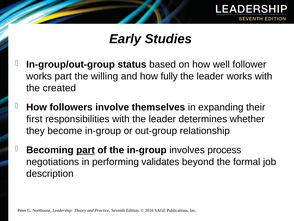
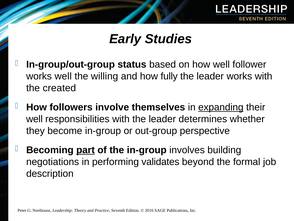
works part: part -> well (63, 76)
expanding underline: none -> present (221, 107)
first: first -> well (34, 119)
relationship: relationship -> perspective (205, 131)
process: process -> building (224, 150)
